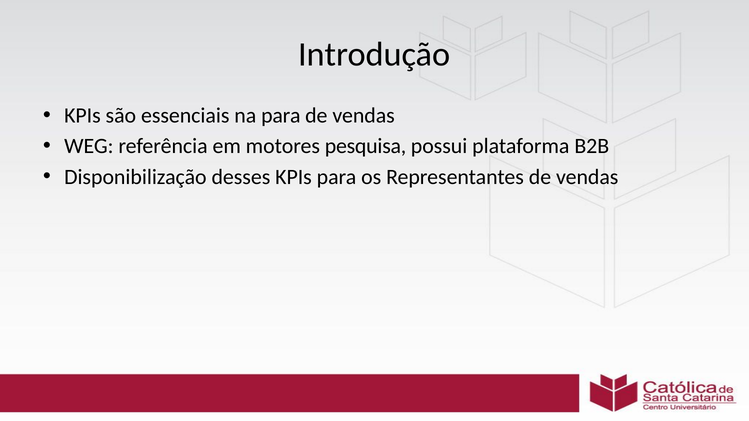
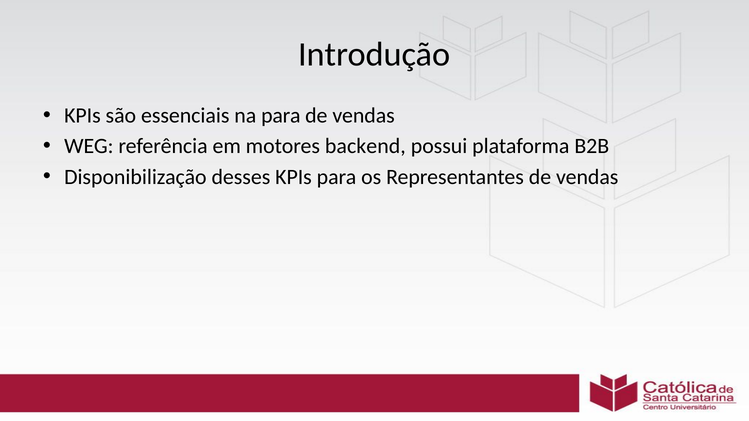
pesquisa: pesquisa -> backend (365, 146)
